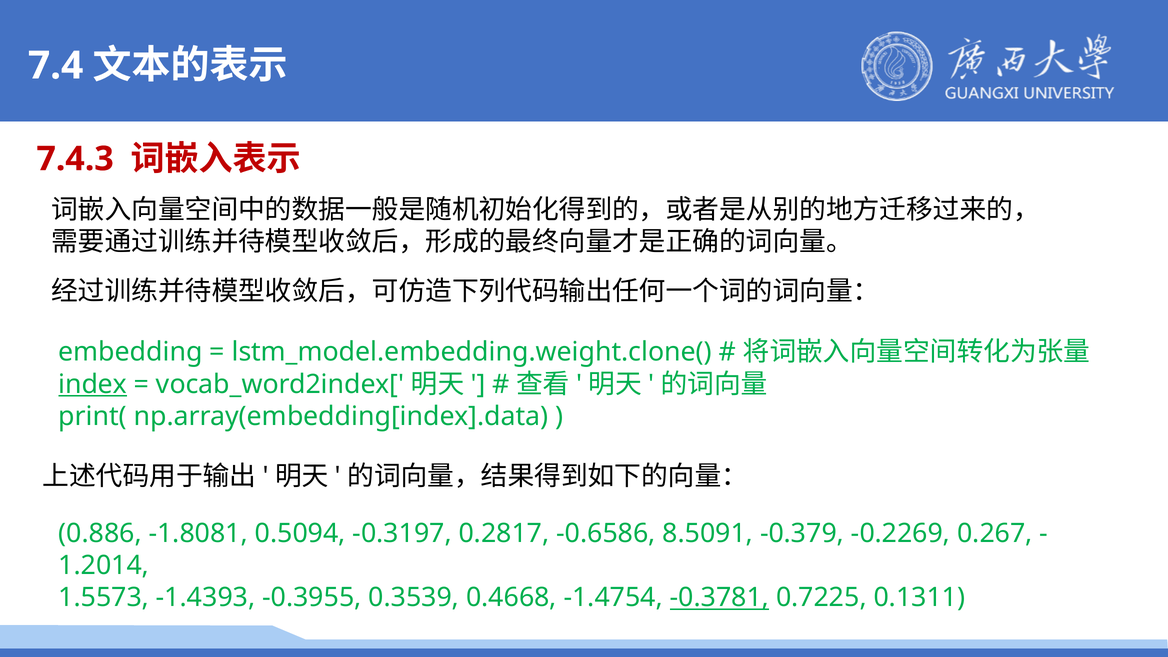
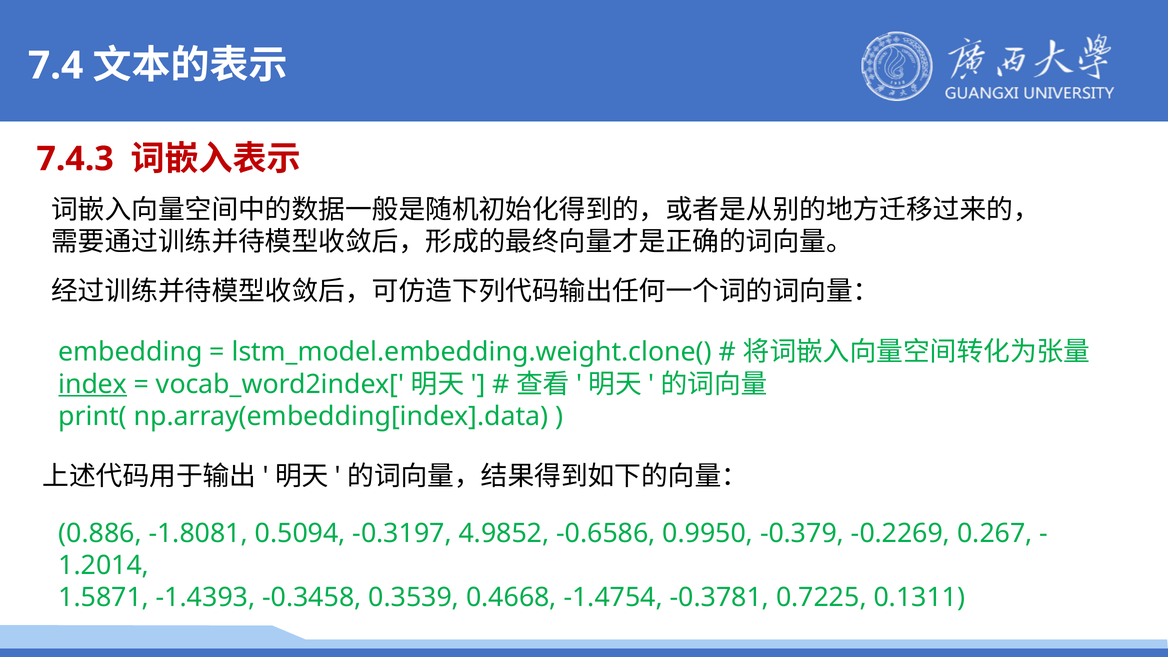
0.2817: 0.2817 -> 4.9852 (504, 533)
8.5091: 8.5091 -> 0.9950 (708, 533)
1.5573: 1.5573 -> 1.5871 (104, 598)
-0.3955: -0.3955 -> -0.3458 (312, 598)
-0.3781 underline: present -> none (719, 598)
